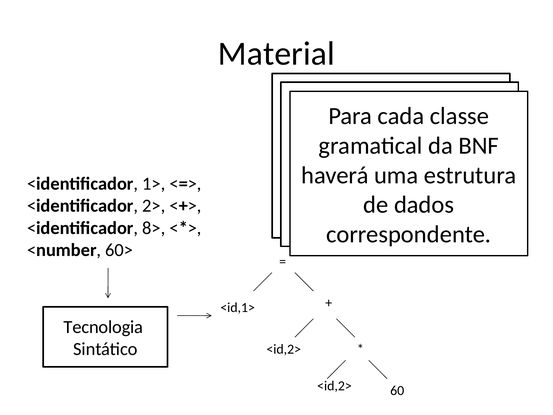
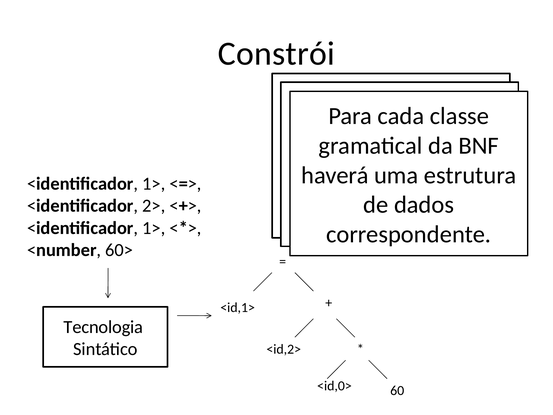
Material: Material -> Constrói (276, 54)
8>: 8> -> 1> (154, 228)
<id,2>: <id,2> -> <id,0> (334, 386)
